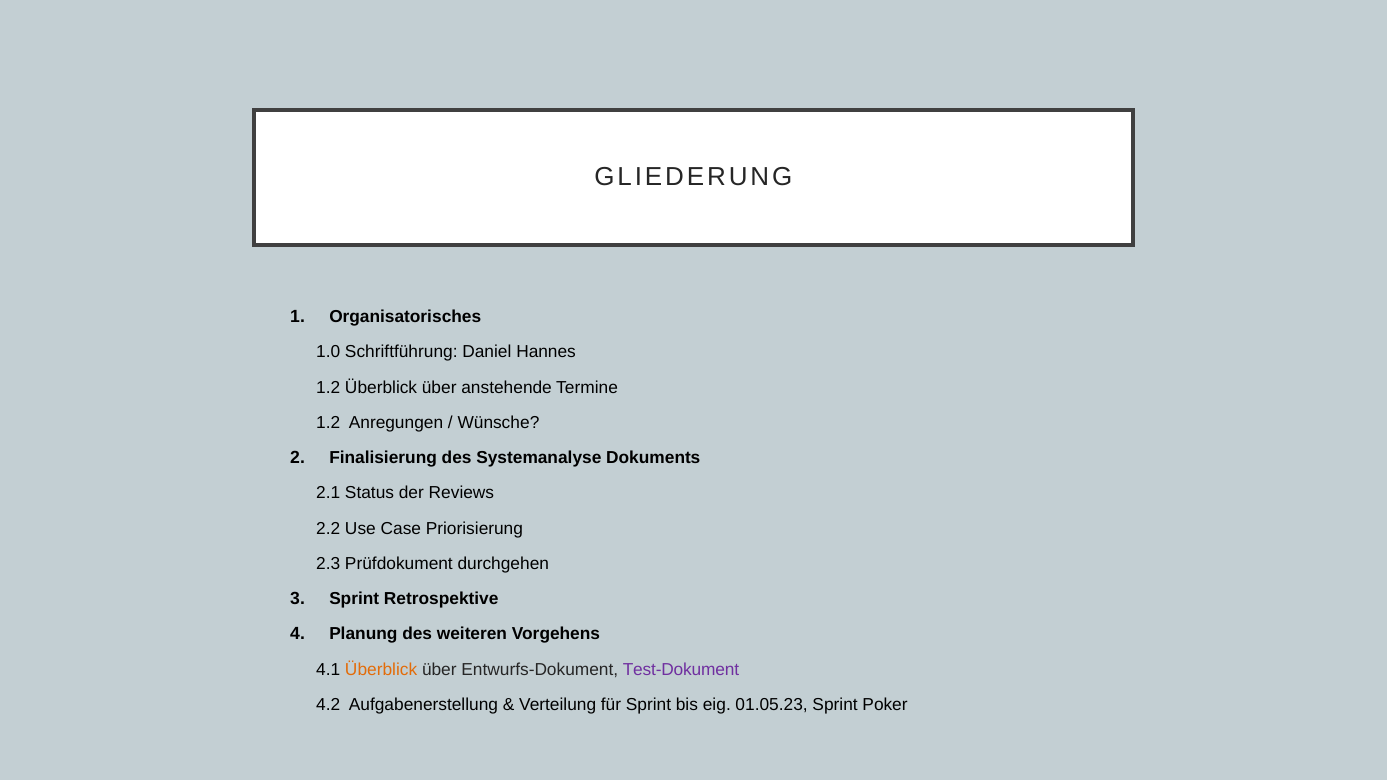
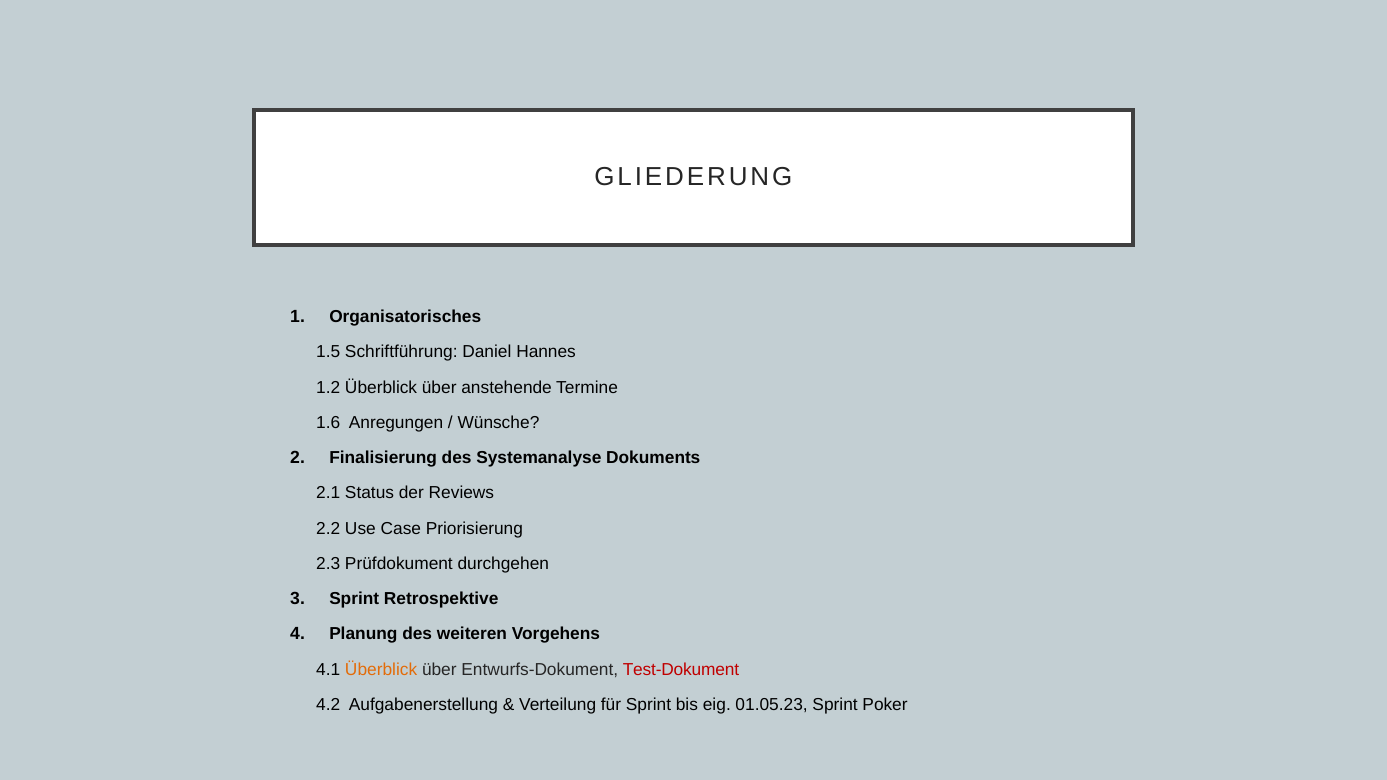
1.0: 1.0 -> 1.5 (328, 352)
1.2: 1.2 -> 1.6 (328, 423)
Test-Dokument colour: purple -> red (681, 670)
